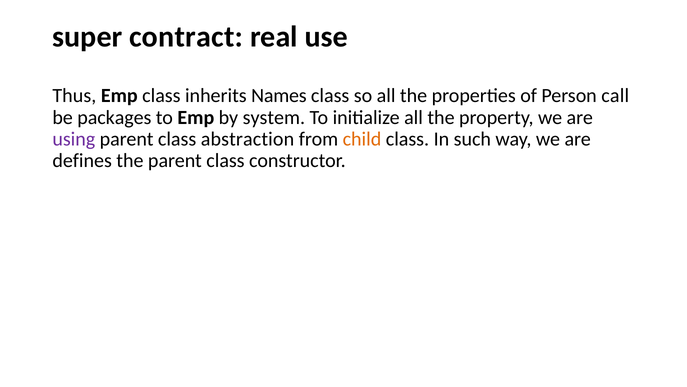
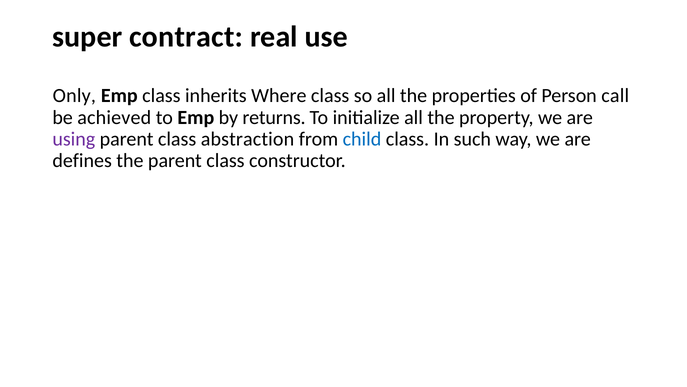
Thus: Thus -> Only (74, 96)
Names: Names -> Where (279, 96)
packages: packages -> achieved (114, 117)
system: system -> returns (274, 117)
child colour: orange -> blue (362, 139)
